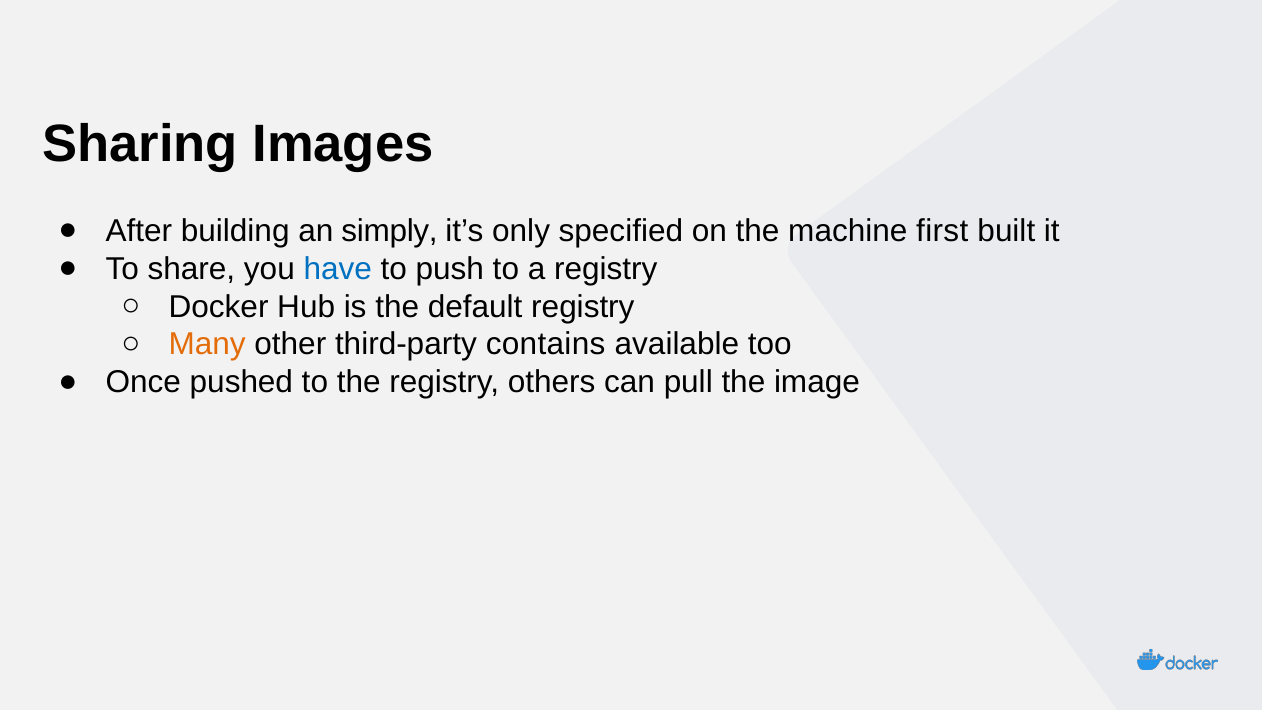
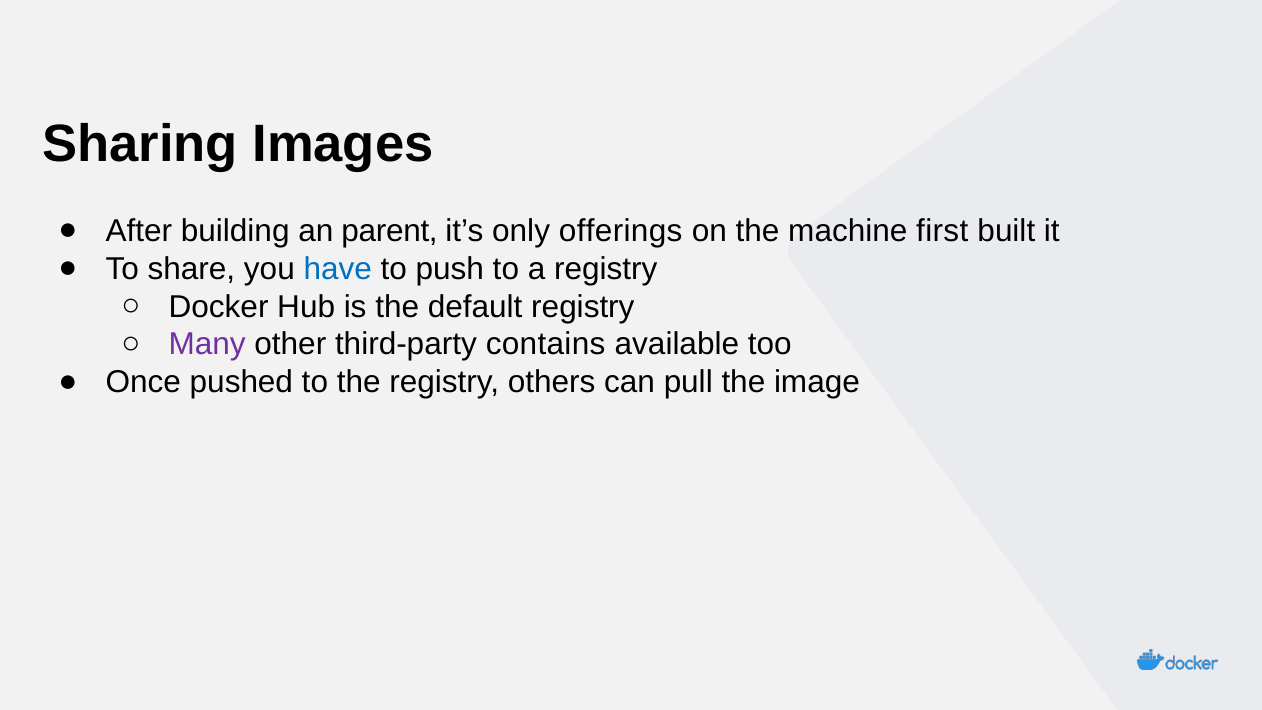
simply: simply -> parent (390, 231)
specified: specified -> offerings (621, 231)
Many colour: orange -> purple (207, 344)
